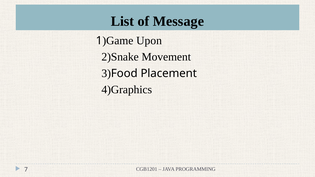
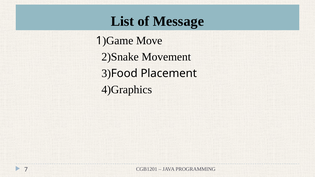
Upon: Upon -> Move (149, 41)
